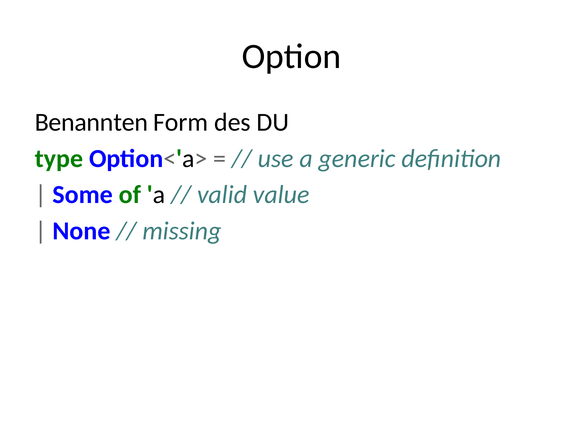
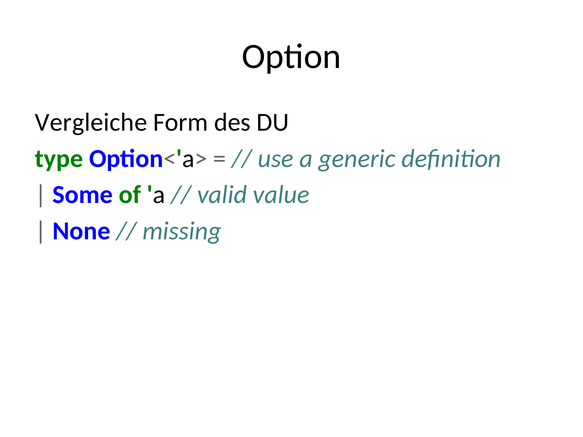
Benannten: Benannten -> Vergleiche (91, 122)
